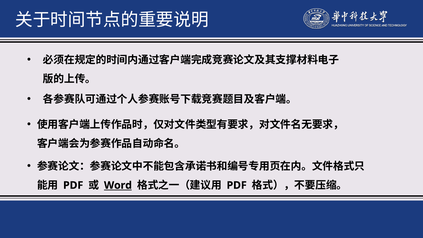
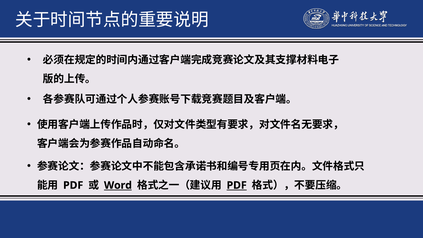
PDF underline: none -> present (237, 185)
